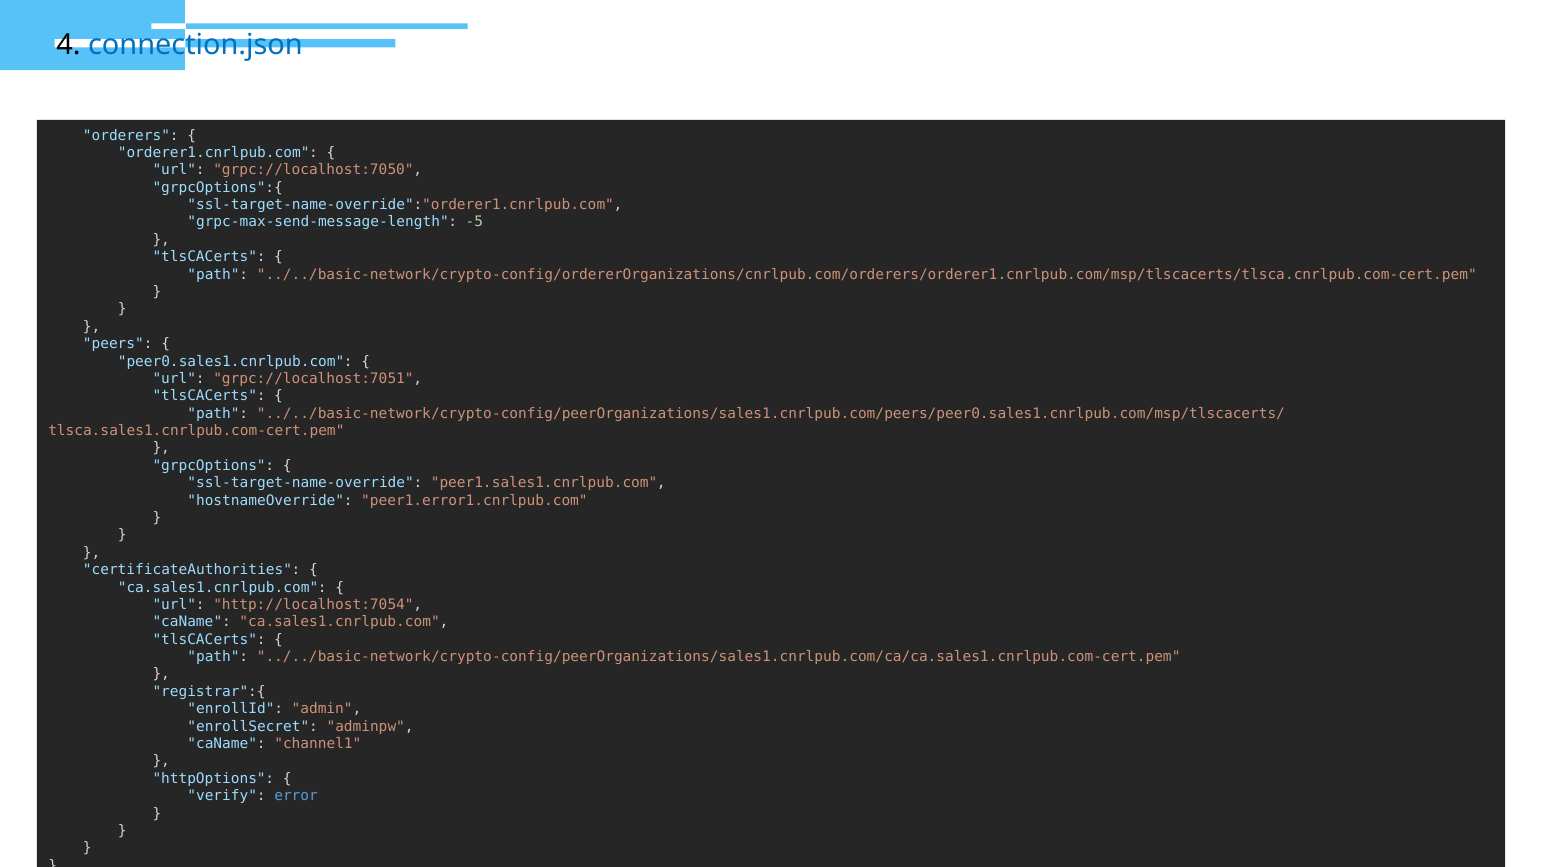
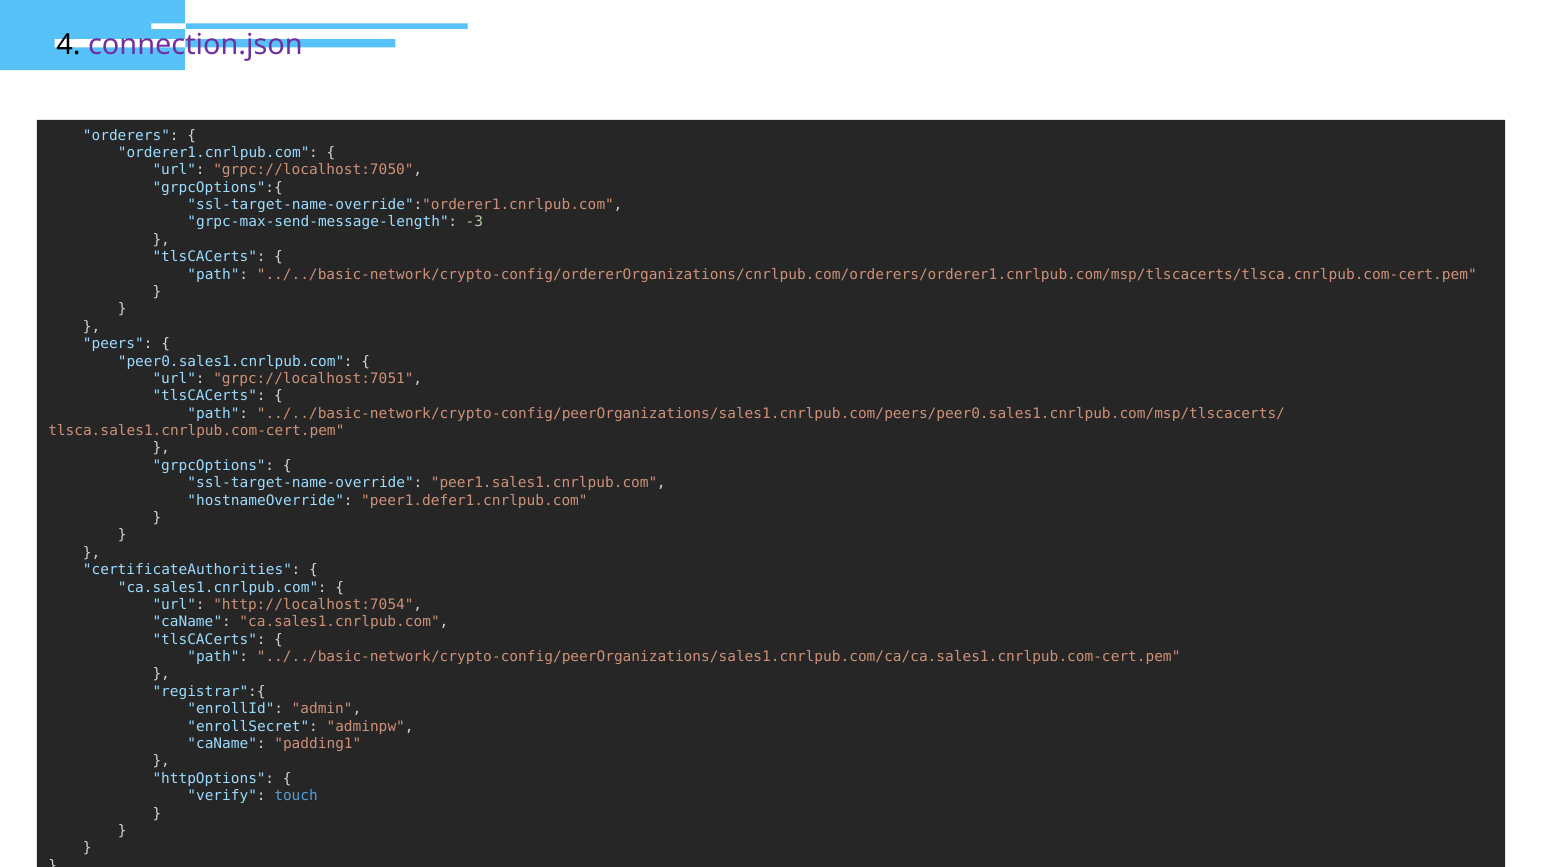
connection.json colour: blue -> purple (195, 45)
-5: -5 -> -3 (474, 222)
peer1.error1.cnrlpub.com: peer1.error1.cnrlpub.com -> peer1.defer1.cnrlpub.com (474, 501)
channel1: channel1 -> padding1 (318, 744)
error: error -> touch (296, 796)
